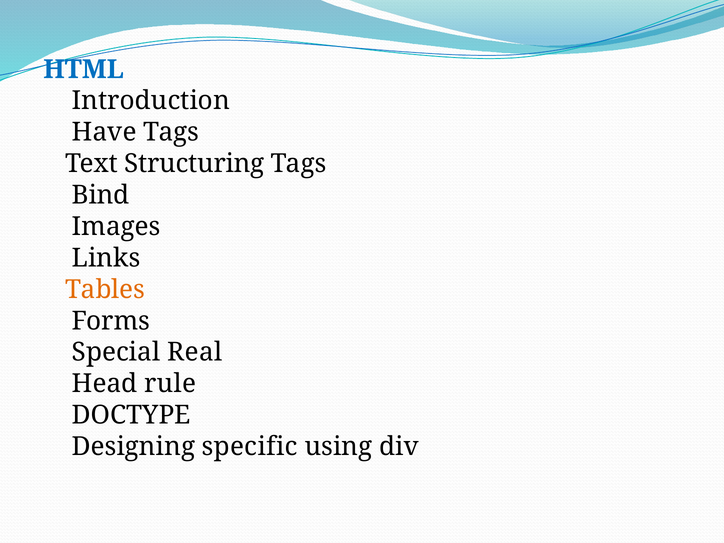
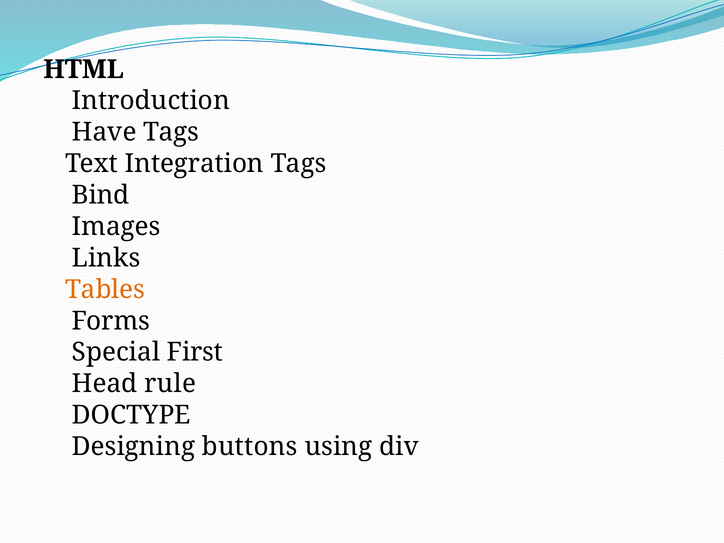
HTML colour: blue -> black (84, 69)
Structuring: Structuring -> Integration (194, 164)
Real: Real -> First (195, 352)
specific: specific -> buttons (250, 447)
